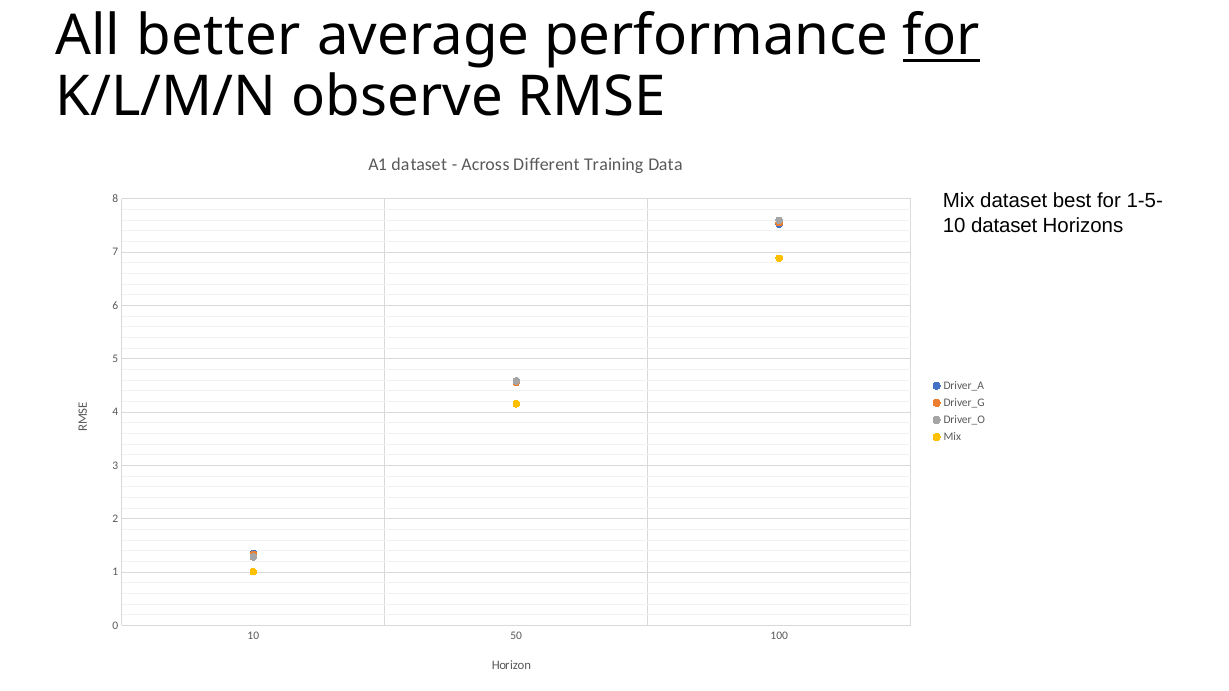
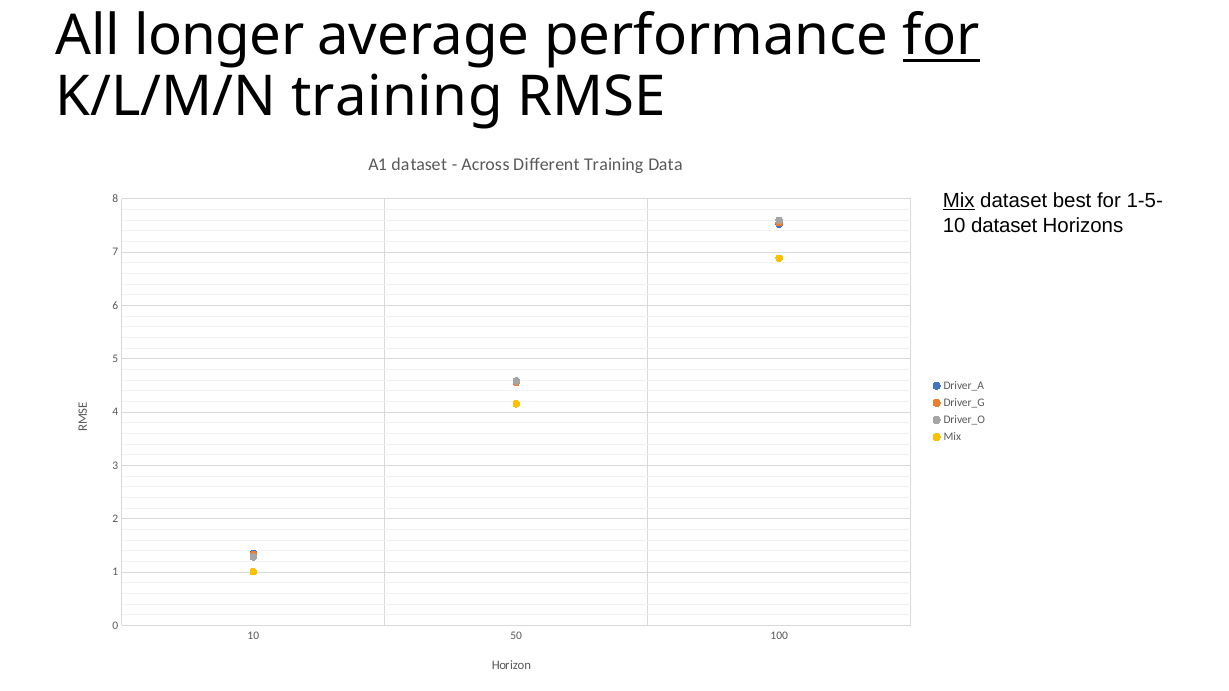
better: better -> longer (219, 36)
K/L/M/N observe: observe -> training (397, 97)
Mix underline: none -> present (959, 201)
